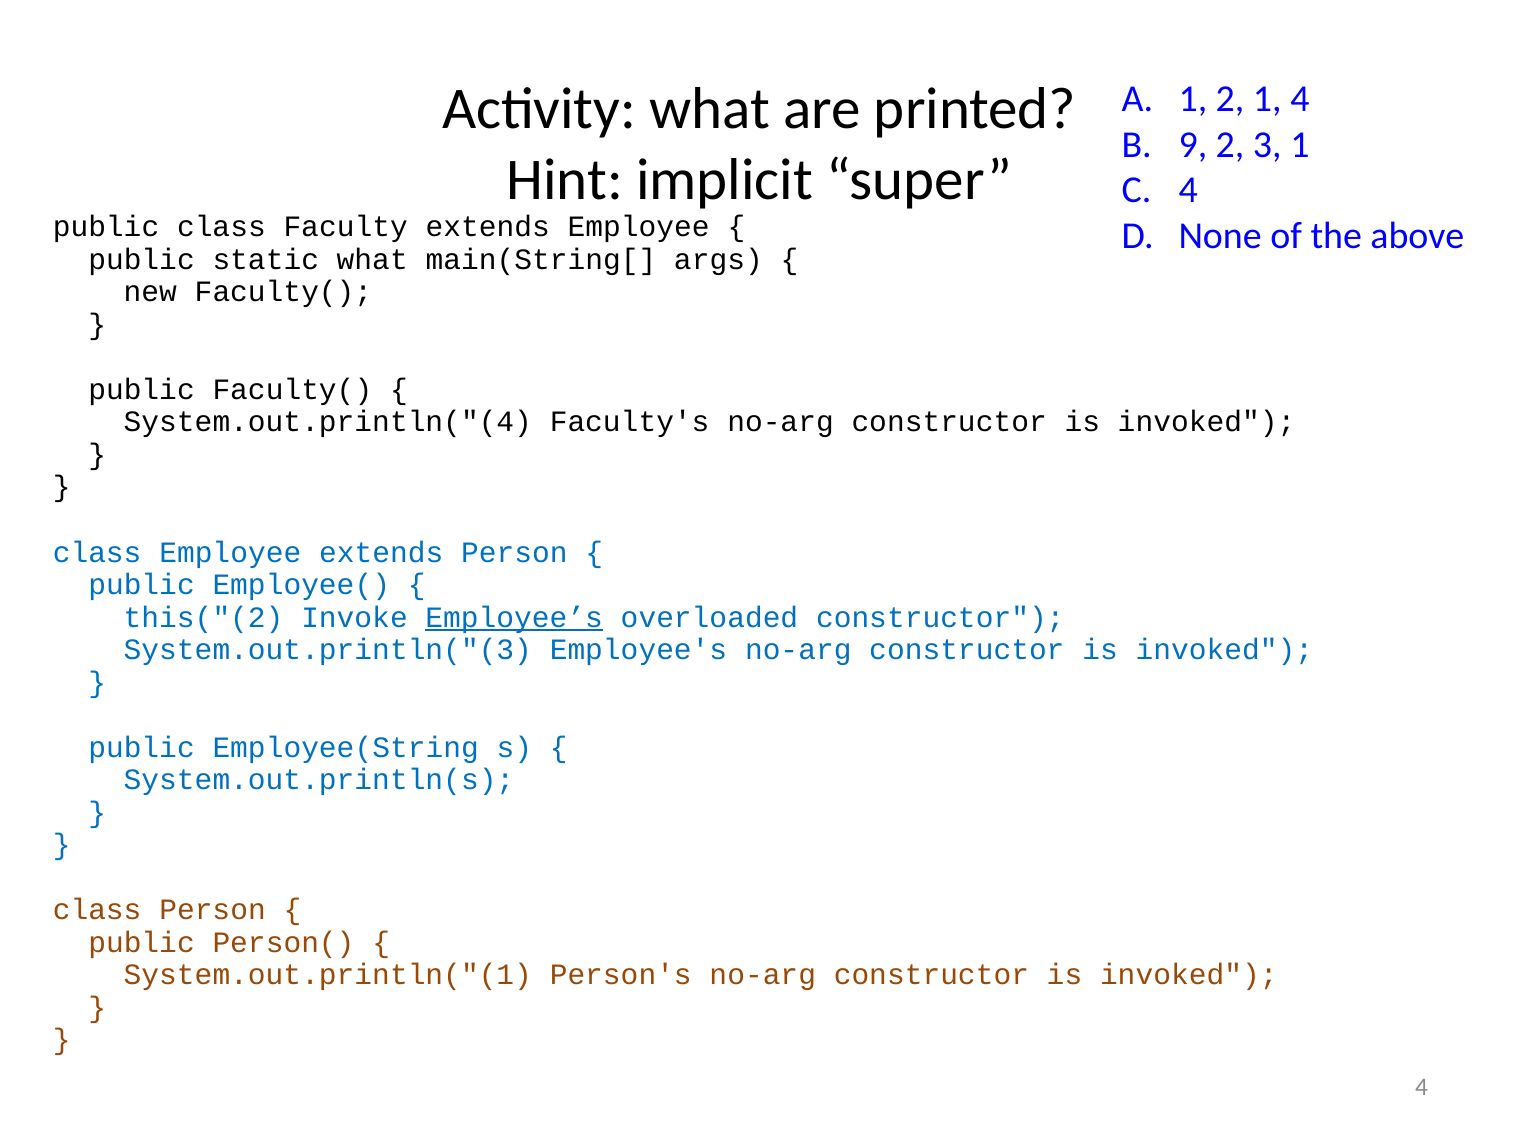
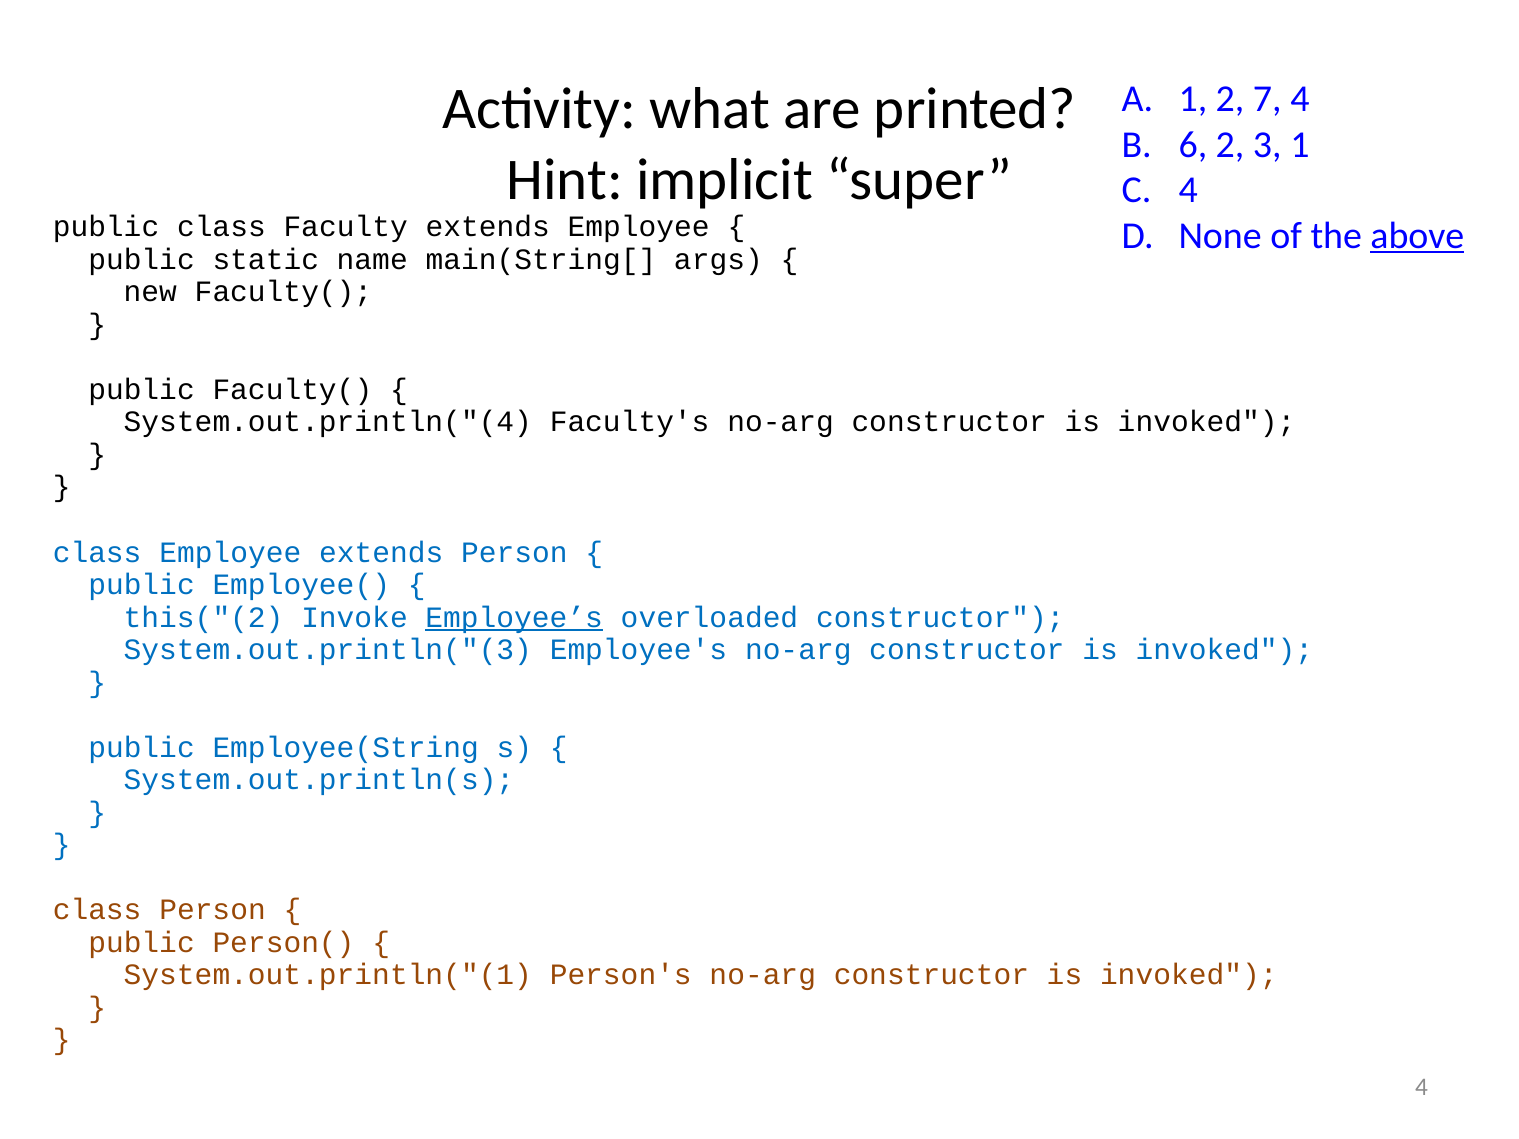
2 1: 1 -> 7 (1267, 99)
9: 9 -> 6 (1193, 145)
above underline: none -> present (1417, 236)
static what: what -> name (372, 260)
